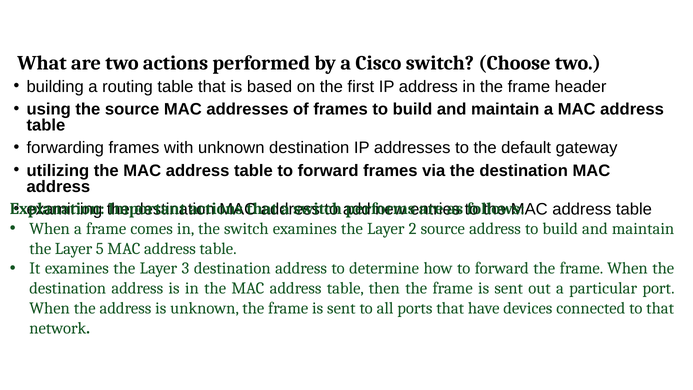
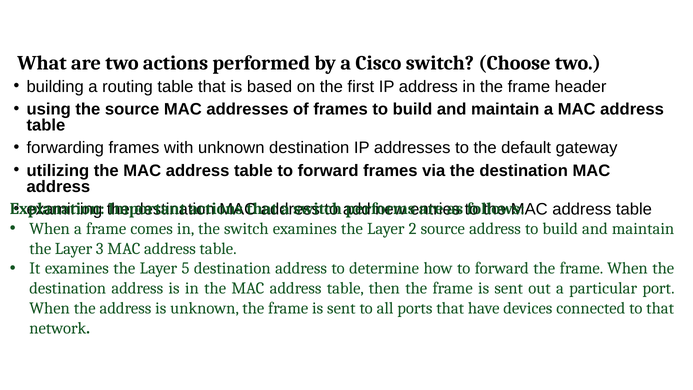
5: 5 -> 3 (100, 248)
3: 3 -> 5 (186, 268)
